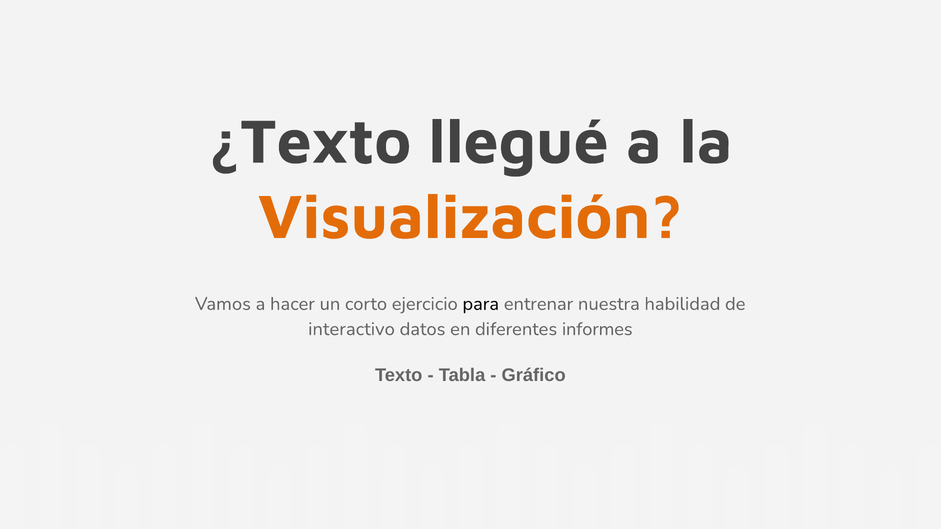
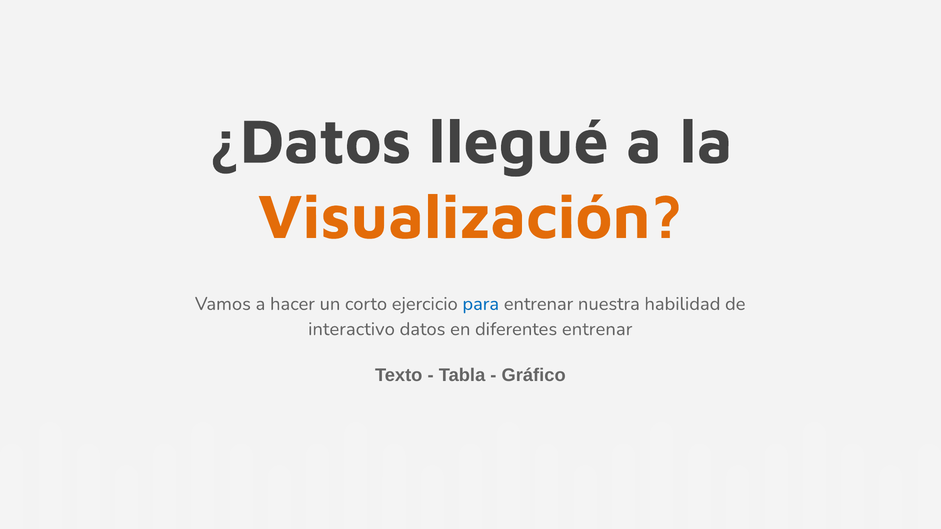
¿Texto: ¿Texto -> ¿Datos (310, 142)
para colour: black -> blue (481, 304)
diferentes informes: informes -> entrenar (597, 329)
